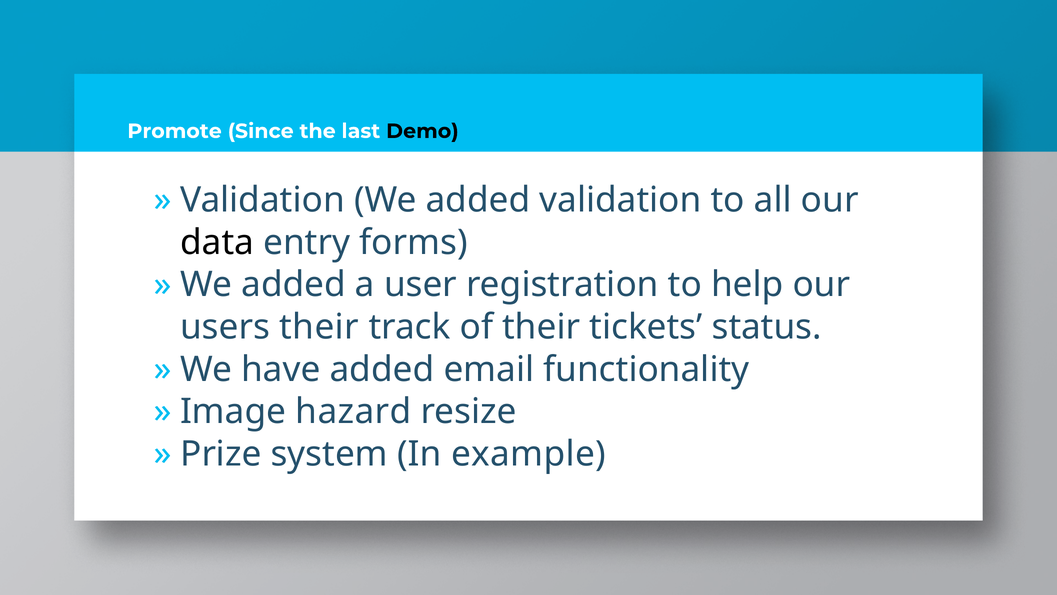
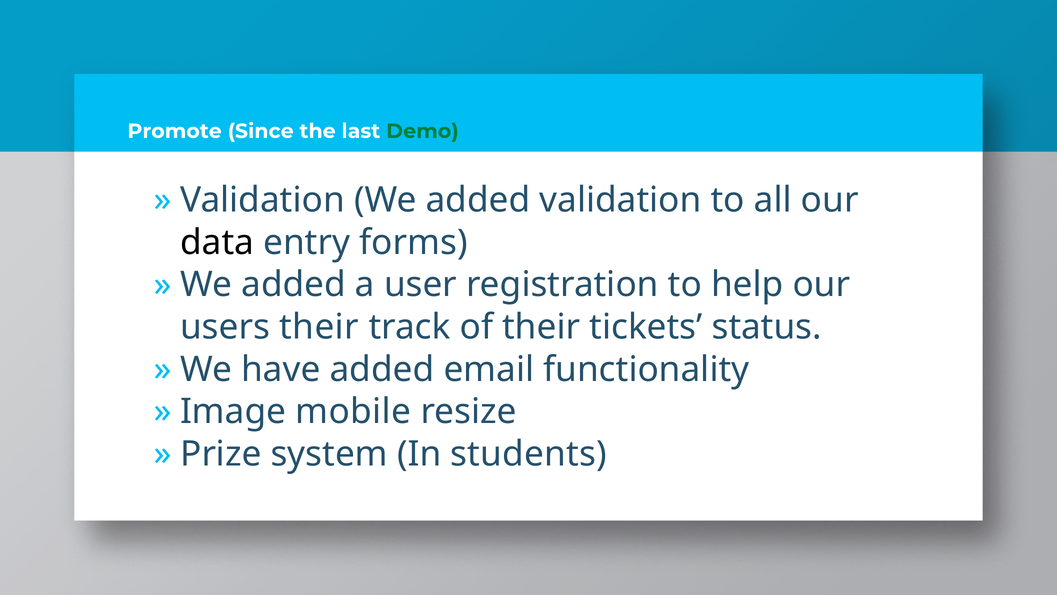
Demo colour: black -> green (422, 131)
hazard: hazard -> mobile (353, 411)
example: example -> students (529, 454)
